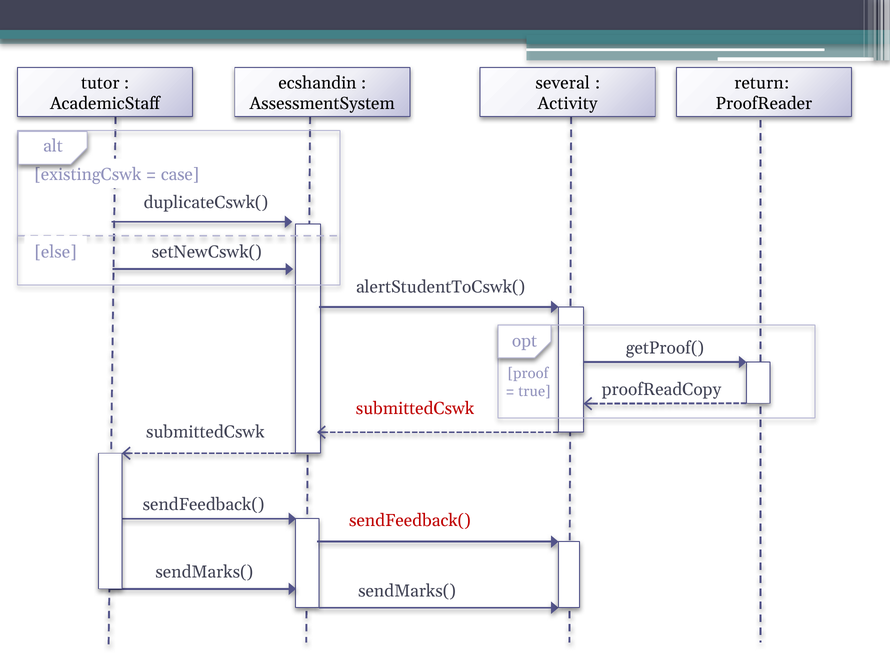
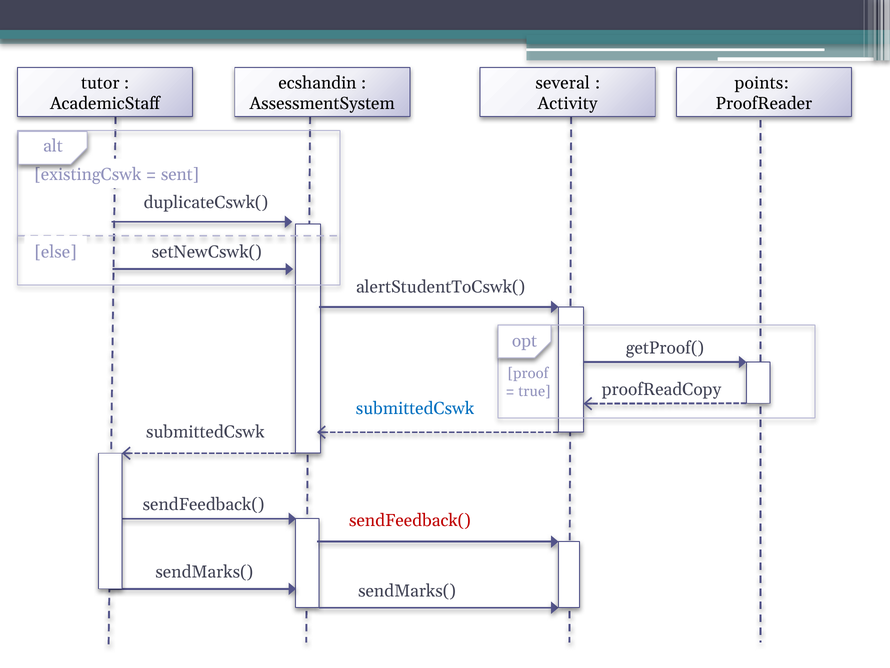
return: return -> points (762, 83)
case: case -> sent (180, 174)
submittedCswk colour: red -> blue (415, 408)
